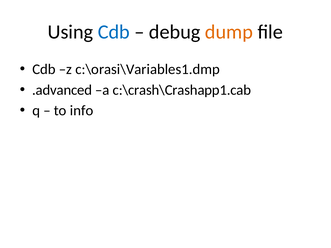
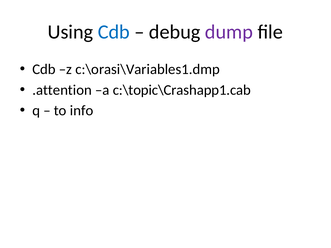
dump colour: orange -> purple (229, 32)
.advanced: .advanced -> .attention (62, 90)
c:\crash\Crashapp1.cab: c:\crash\Crashapp1.cab -> c:\topic\Crashapp1.cab (182, 90)
